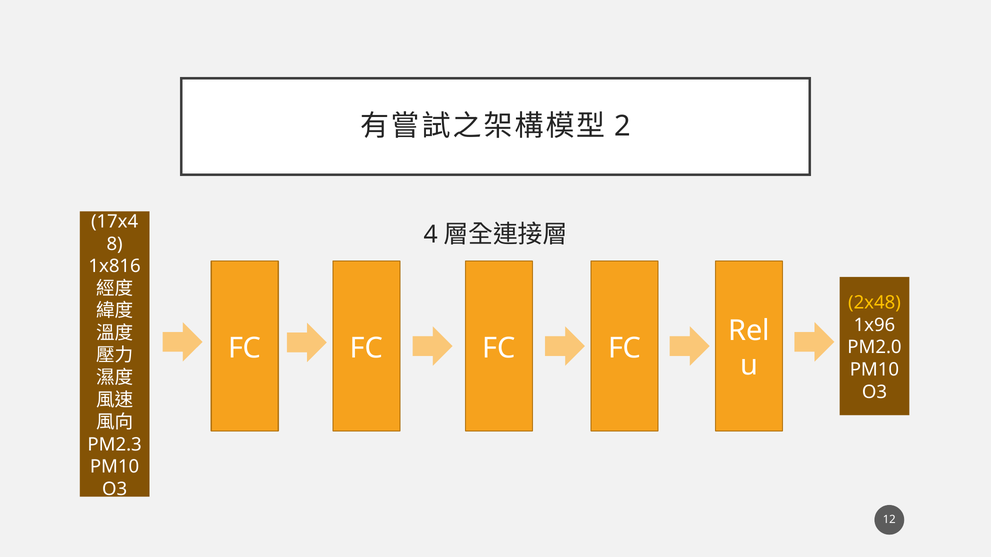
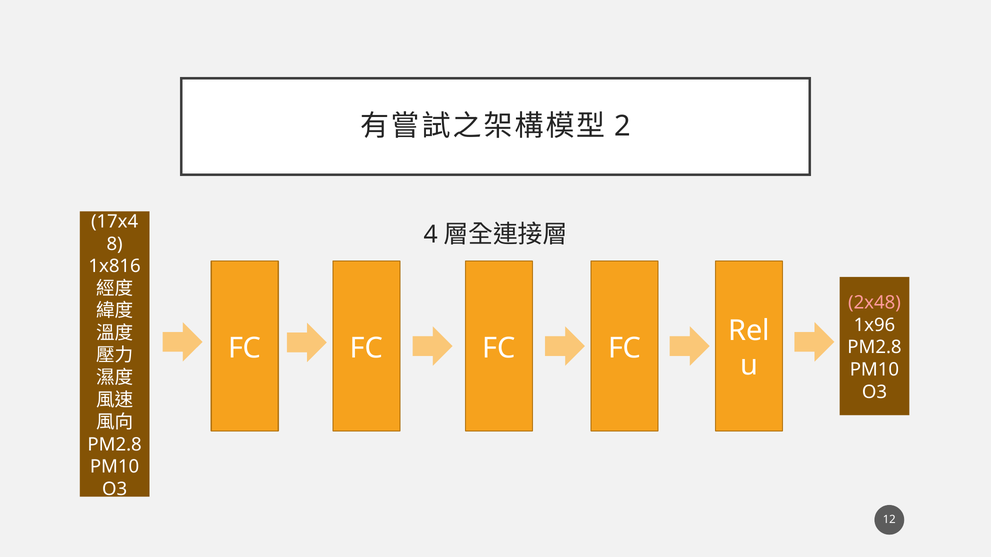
2x48 colour: yellow -> pink (874, 303)
PM2.0: PM2.0 -> PM2.8 (874, 348)
PM2.3: PM2.3 -> PM2.8 (115, 445)
